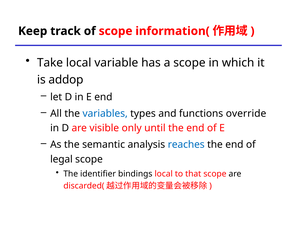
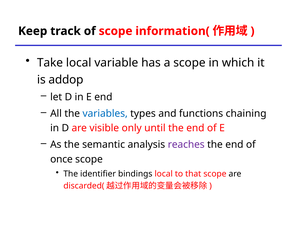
override: override -> chaining (246, 113)
reaches colour: blue -> purple (186, 144)
legal: legal -> once (61, 159)
